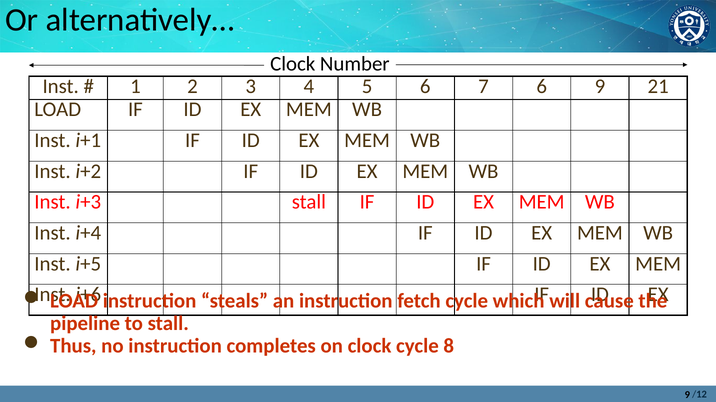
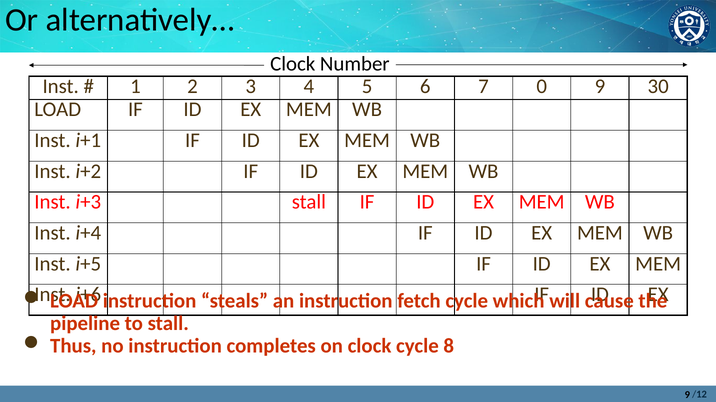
7 6: 6 -> 0 (542, 87)
21: 21 -> 30 (658, 87)
